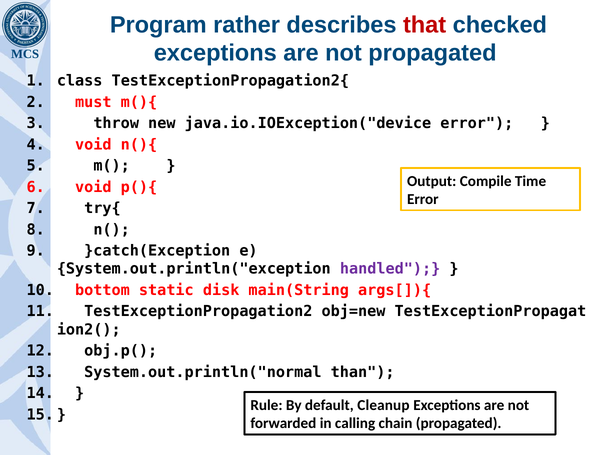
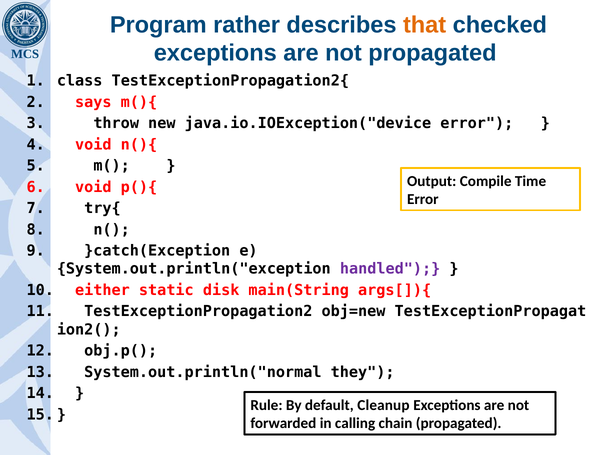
that colour: red -> orange (425, 25)
must: must -> says (93, 102)
bottom: bottom -> either (102, 290)
than: than -> they (363, 372)
